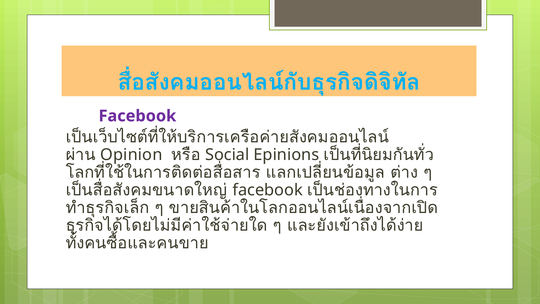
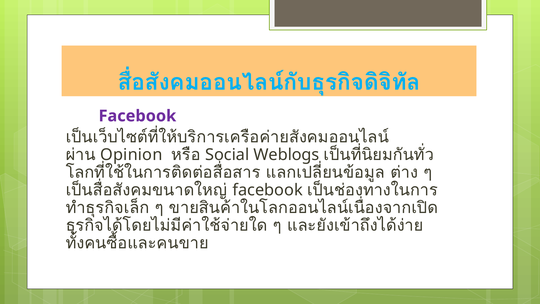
Epinions: Epinions -> Weblogs (286, 155)
